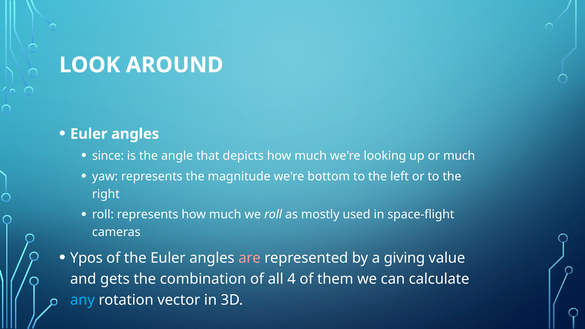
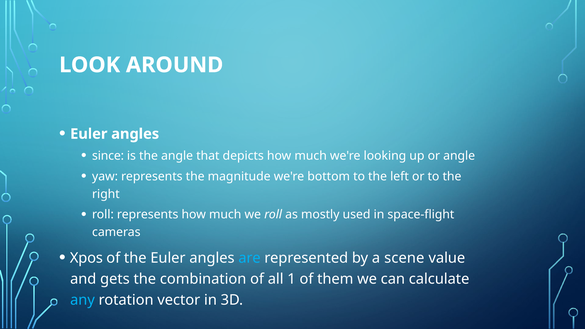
or much: much -> angle (459, 156)
Ypos: Ypos -> Xpos (86, 258)
are colour: pink -> light blue (250, 258)
giving: giving -> scene (404, 258)
4: 4 -> 1 (291, 279)
